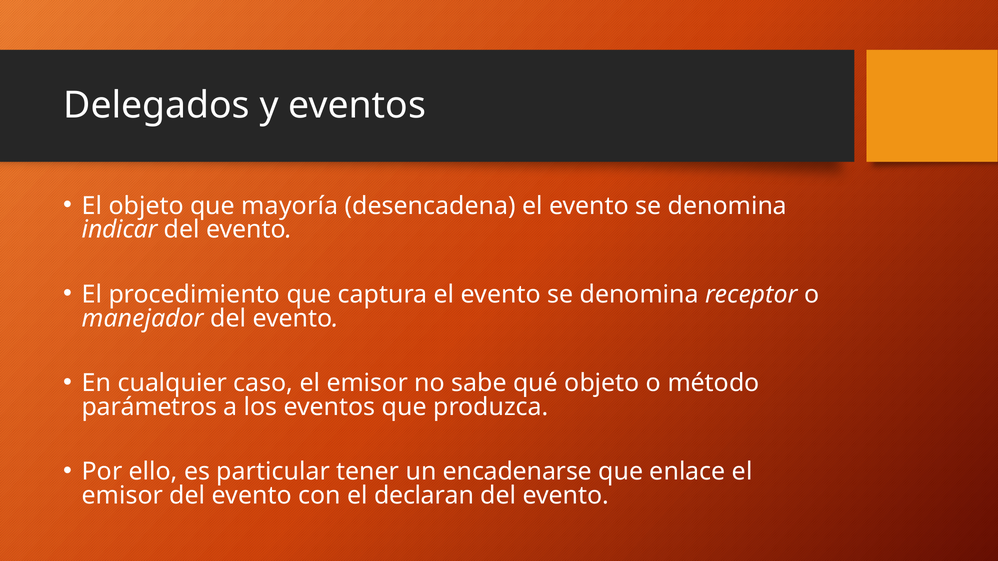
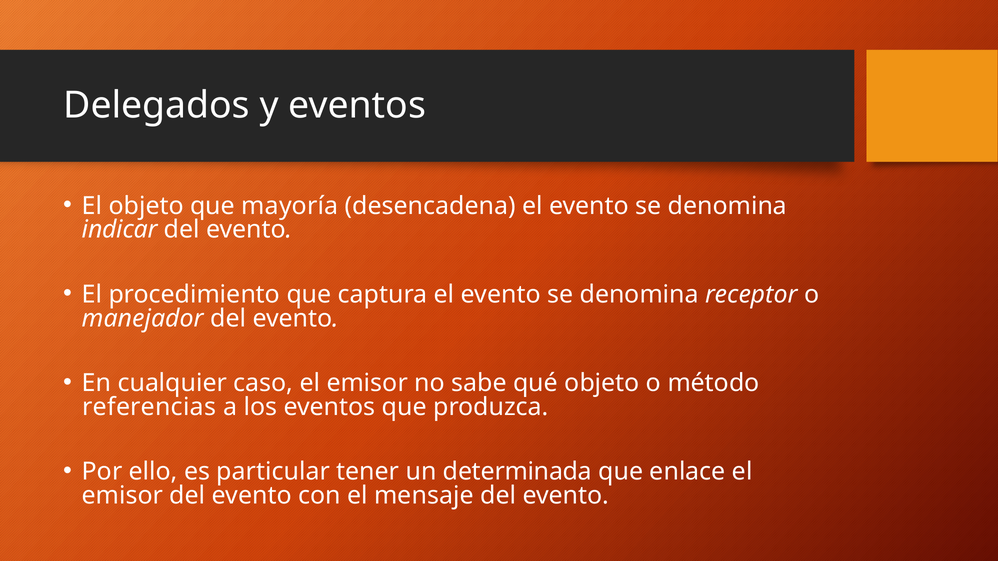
parámetros: parámetros -> referencias (149, 407)
encadenarse: encadenarse -> determinada (517, 472)
declaran: declaran -> mensaje (424, 496)
